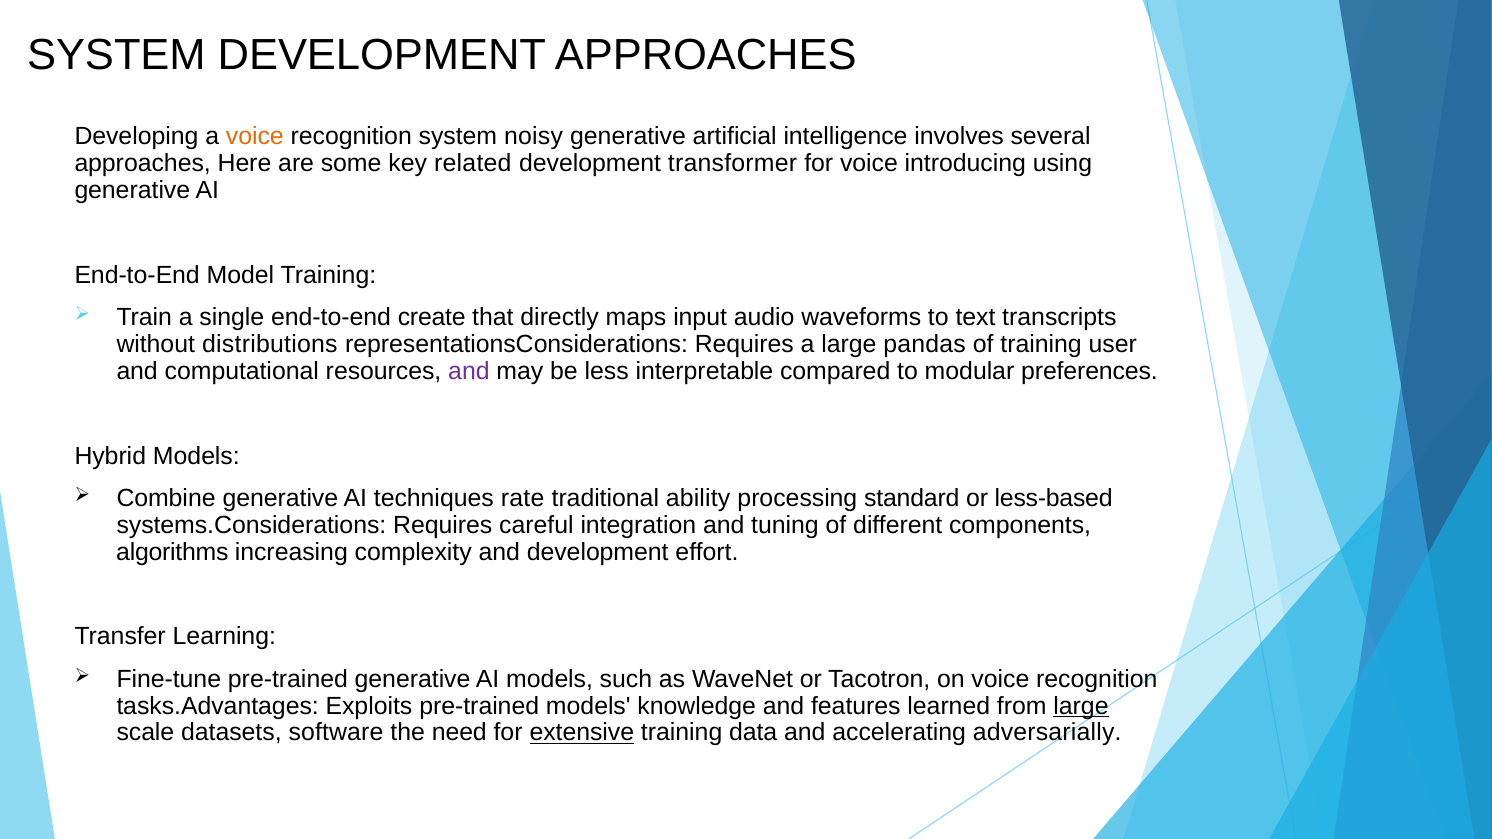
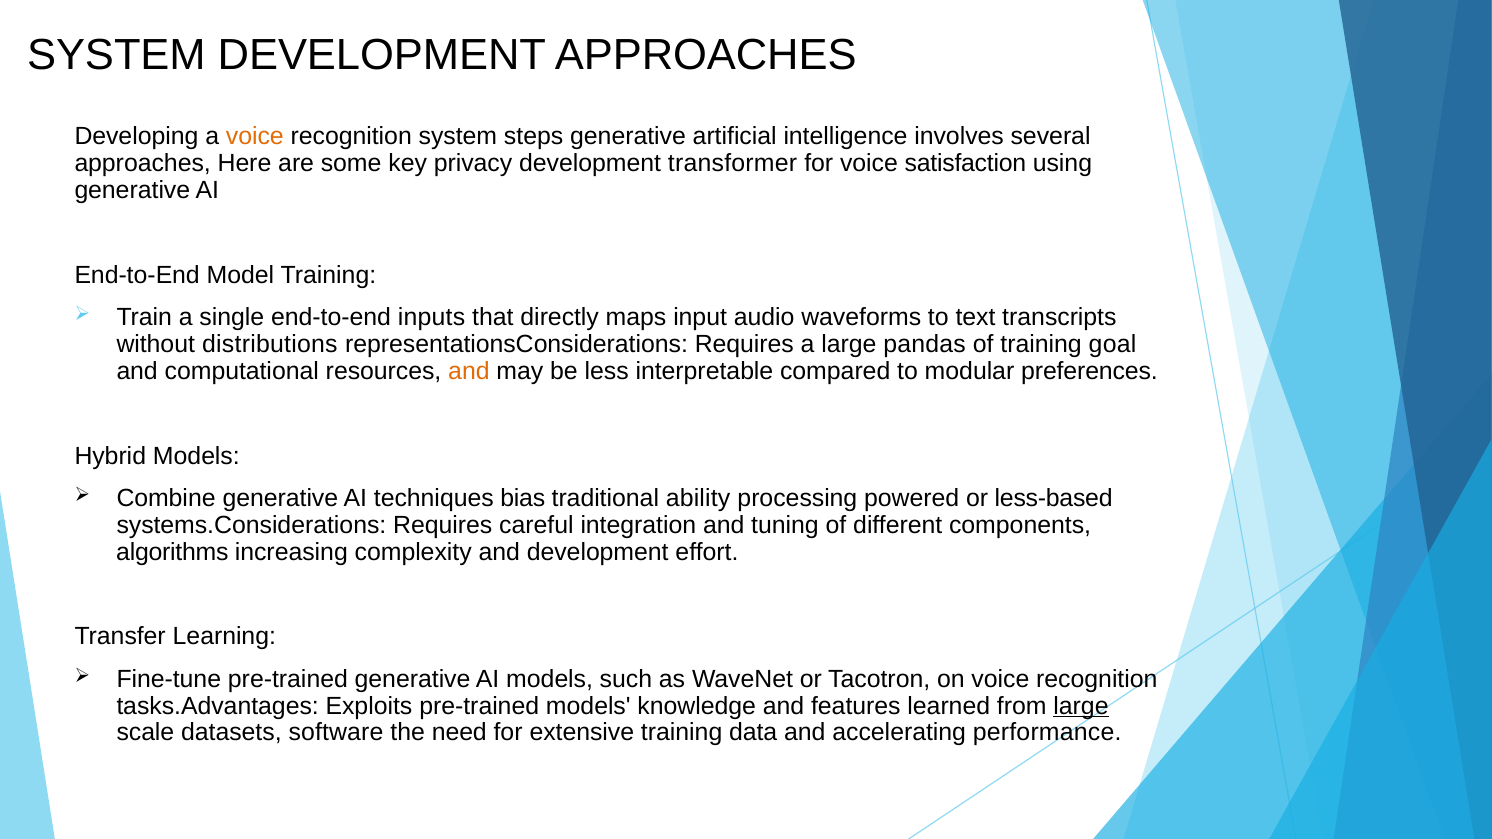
noisy: noisy -> steps (534, 137)
related: related -> privacy (473, 164)
introducing: introducing -> satisfaction (965, 164)
create: create -> inputs (431, 318)
user: user -> goal (1113, 344)
and colour: purple -> orange (469, 371)
rate: rate -> bias (523, 498)
standard: standard -> powered (912, 498)
extensive underline: present -> none (582, 733)
adversarially: adversarially -> performance (1047, 733)
